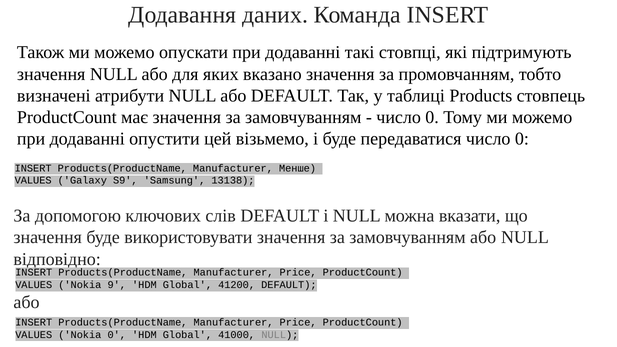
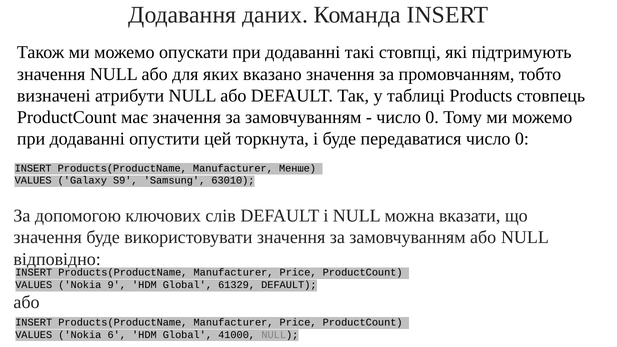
візьмемо: візьмемо -> торкнута (272, 139)
13138: 13138 -> 63010 (233, 181)
41200: 41200 -> 61329 (237, 285)
Nokia 0: 0 -> 6 (117, 335)
